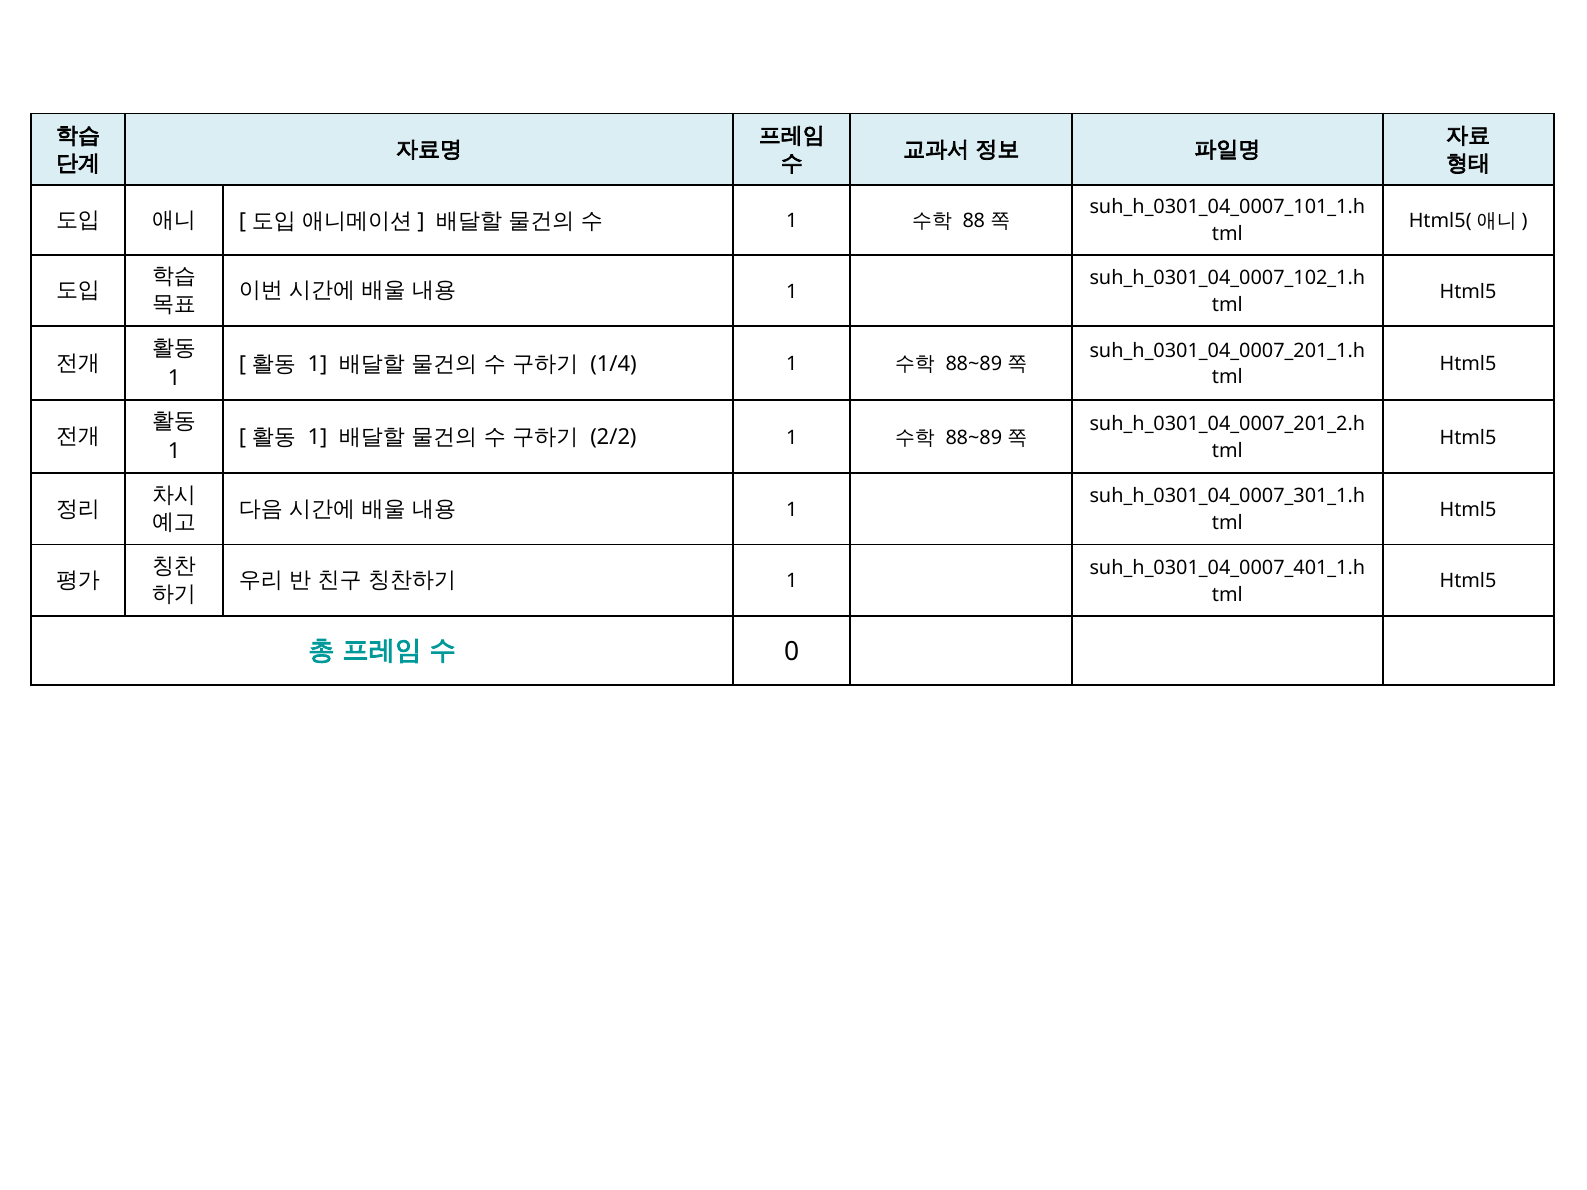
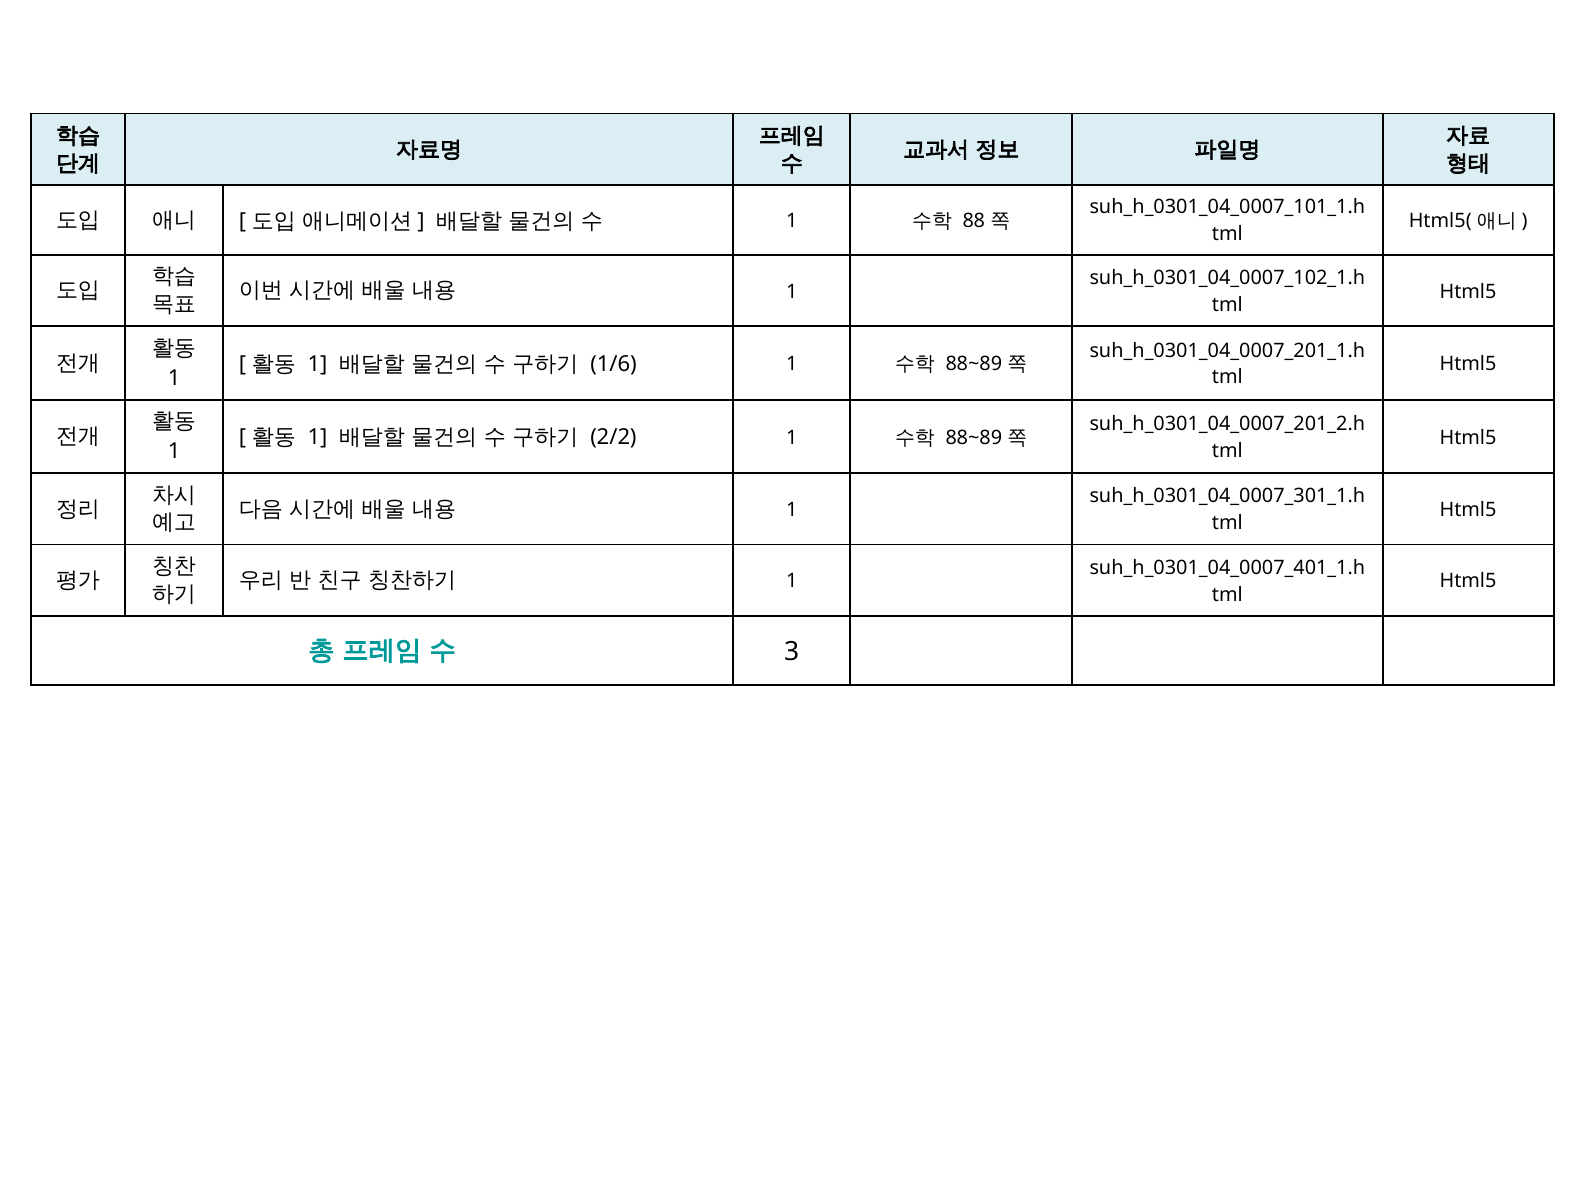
1/4: 1/4 -> 1/6 (613, 364)
0: 0 -> 3 (792, 652)
